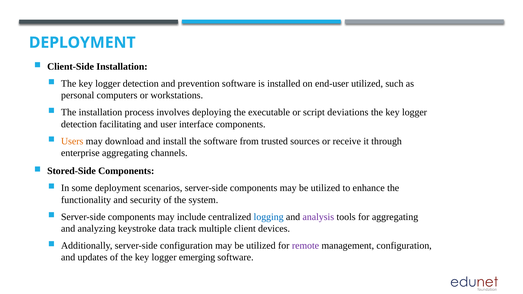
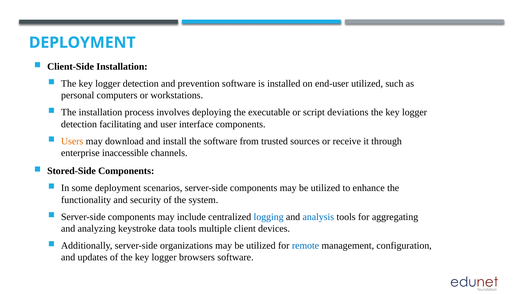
enterprise aggregating: aggregating -> inaccessible (125, 153)
analysis colour: purple -> blue (318, 217)
data track: track -> tools (187, 229)
server-side configuration: configuration -> organizations (186, 246)
remote colour: purple -> blue (306, 246)
emerging: emerging -> browsers (197, 257)
